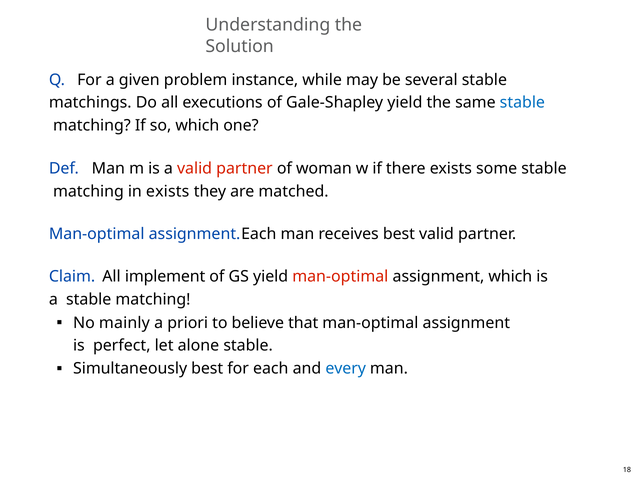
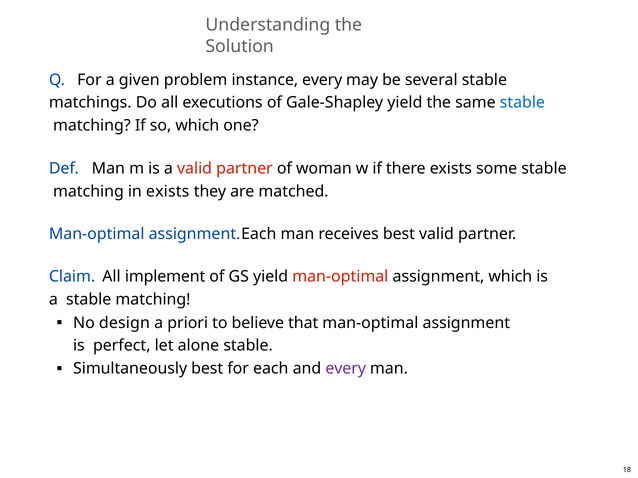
instance while: while -> every (322, 80)
mainly: mainly -> design (124, 323)
every colour: blue -> purple (346, 369)
